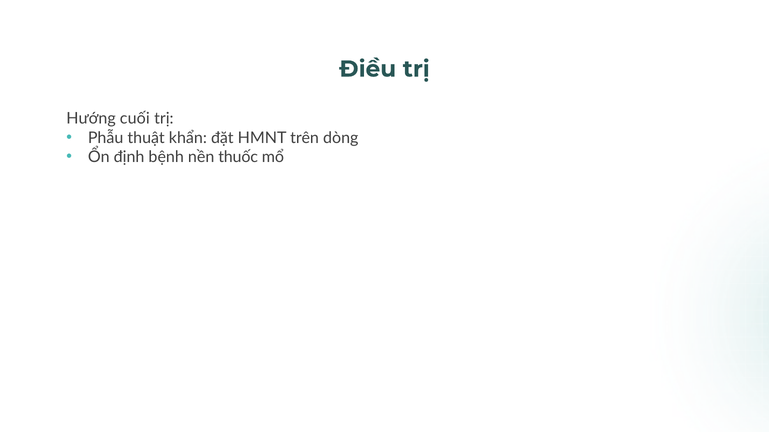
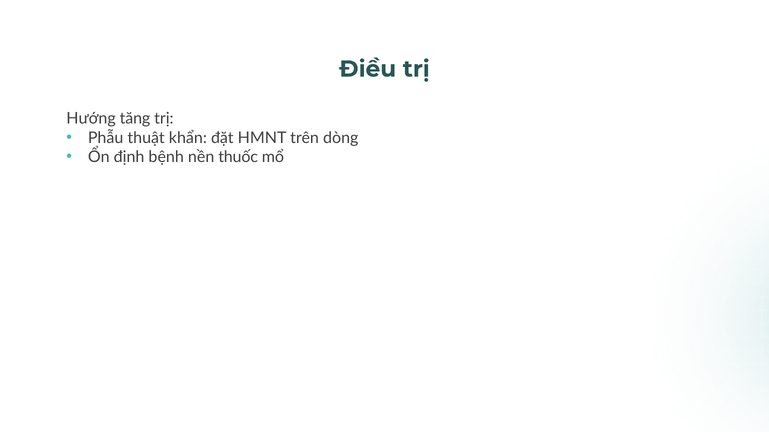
cuối: cuối -> tăng (135, 119)
